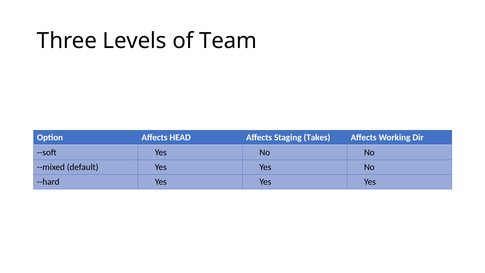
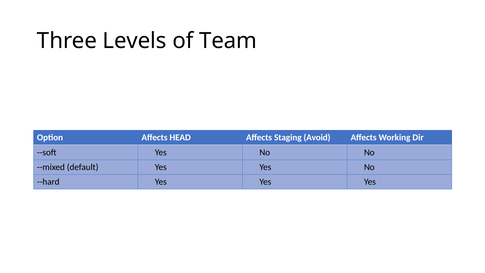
Takes: Takes -> Avoid (317, 138)
